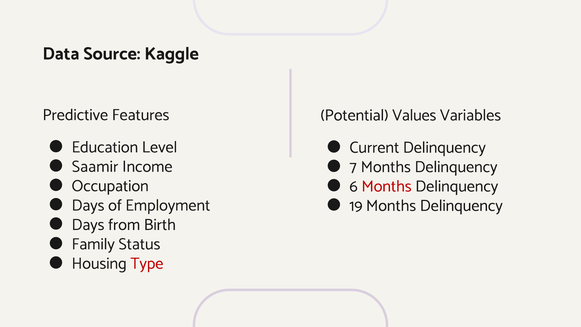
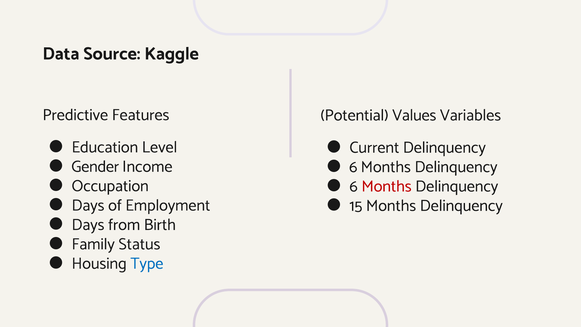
Saamir: Saamir -> Gender (95, 166)
7: 7 -> 6 (353, 167)
19: 19 -> 15 (356, 205)
Type colour: red -> blue (147, 263)
